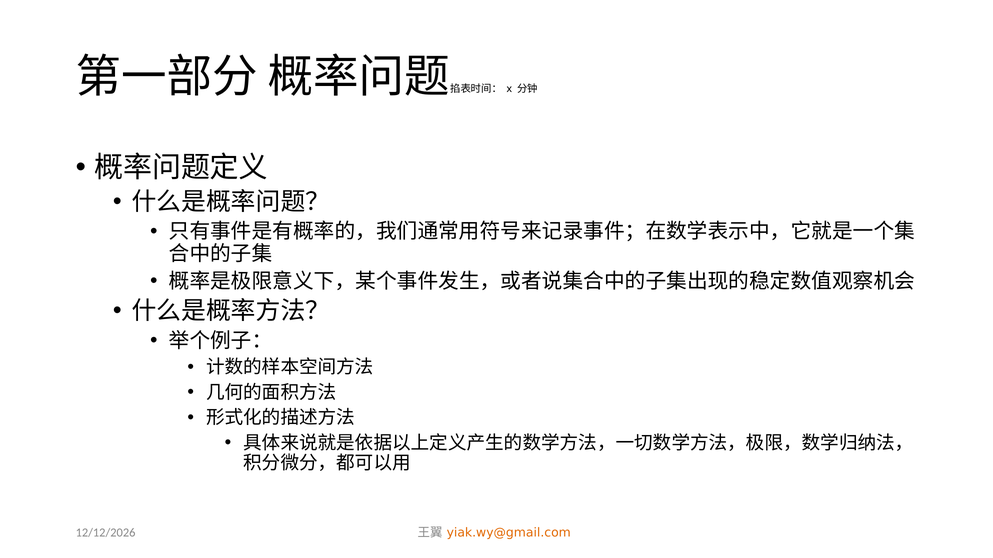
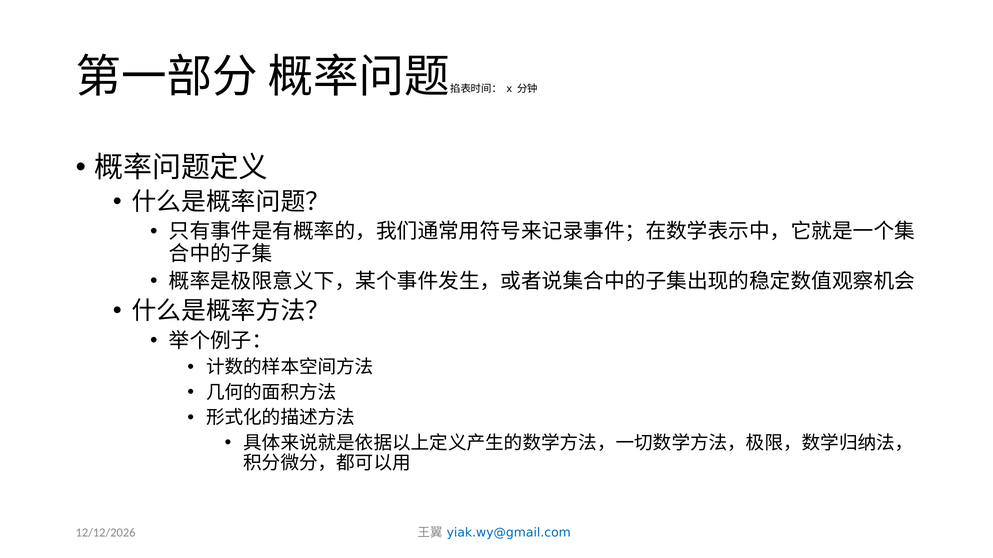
yiak.wy@gmail.com colour: orange -> blue (509, 533)
